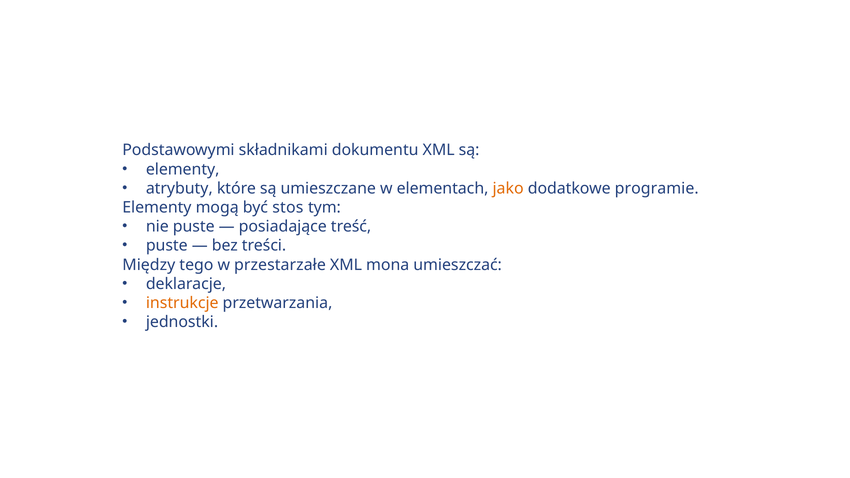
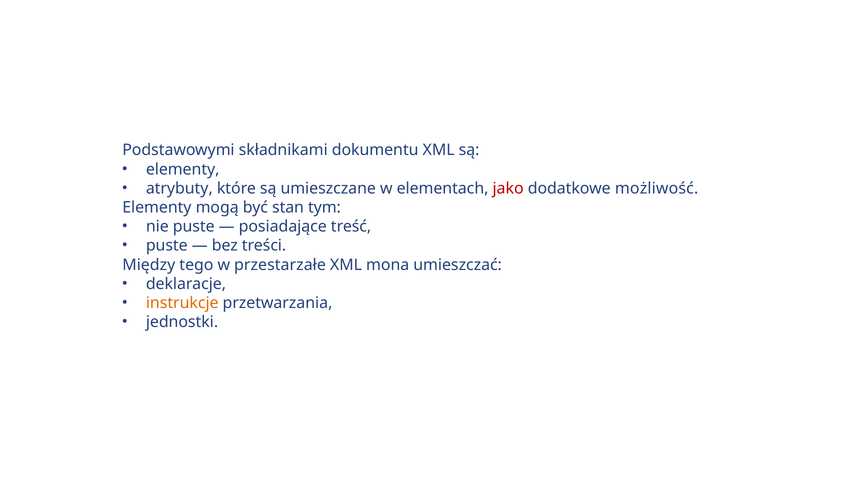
jako colour: orange -> red (508, 188)
programie: programie -> możliwość (657, 188)
stos: stos -> stan (288, 208)
